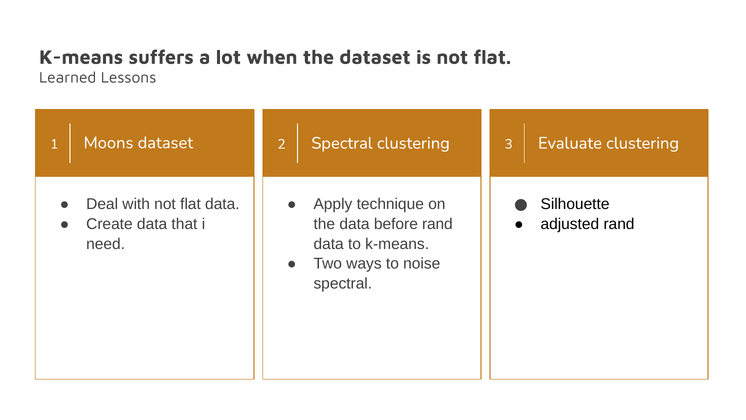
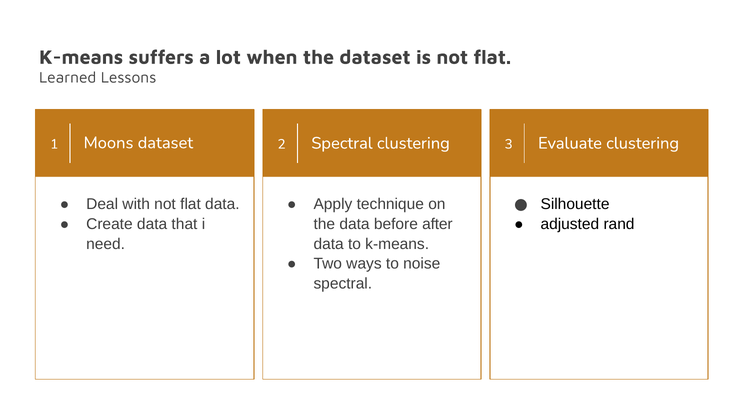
before rand: rand -> after (437, 224)
